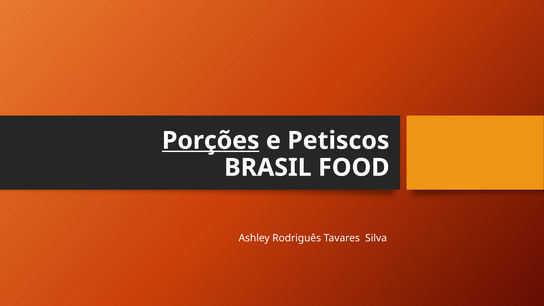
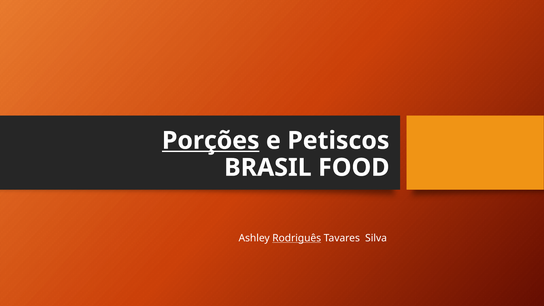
Rodriguês underline: none -> present (297, 238)
